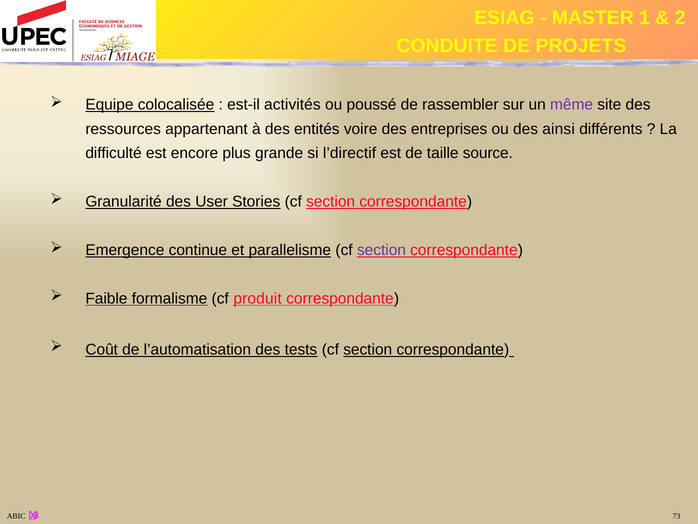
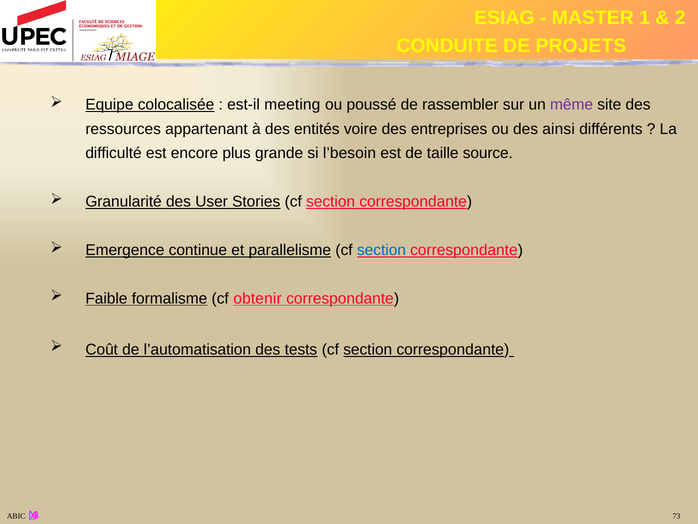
activités: activités -> meeting (292, 105)
l’directif: l’directif -> l’besoin (349, 153)
section colour: purple -> blue (381, 250)
produit: produit -> obtenir (258, 298)
